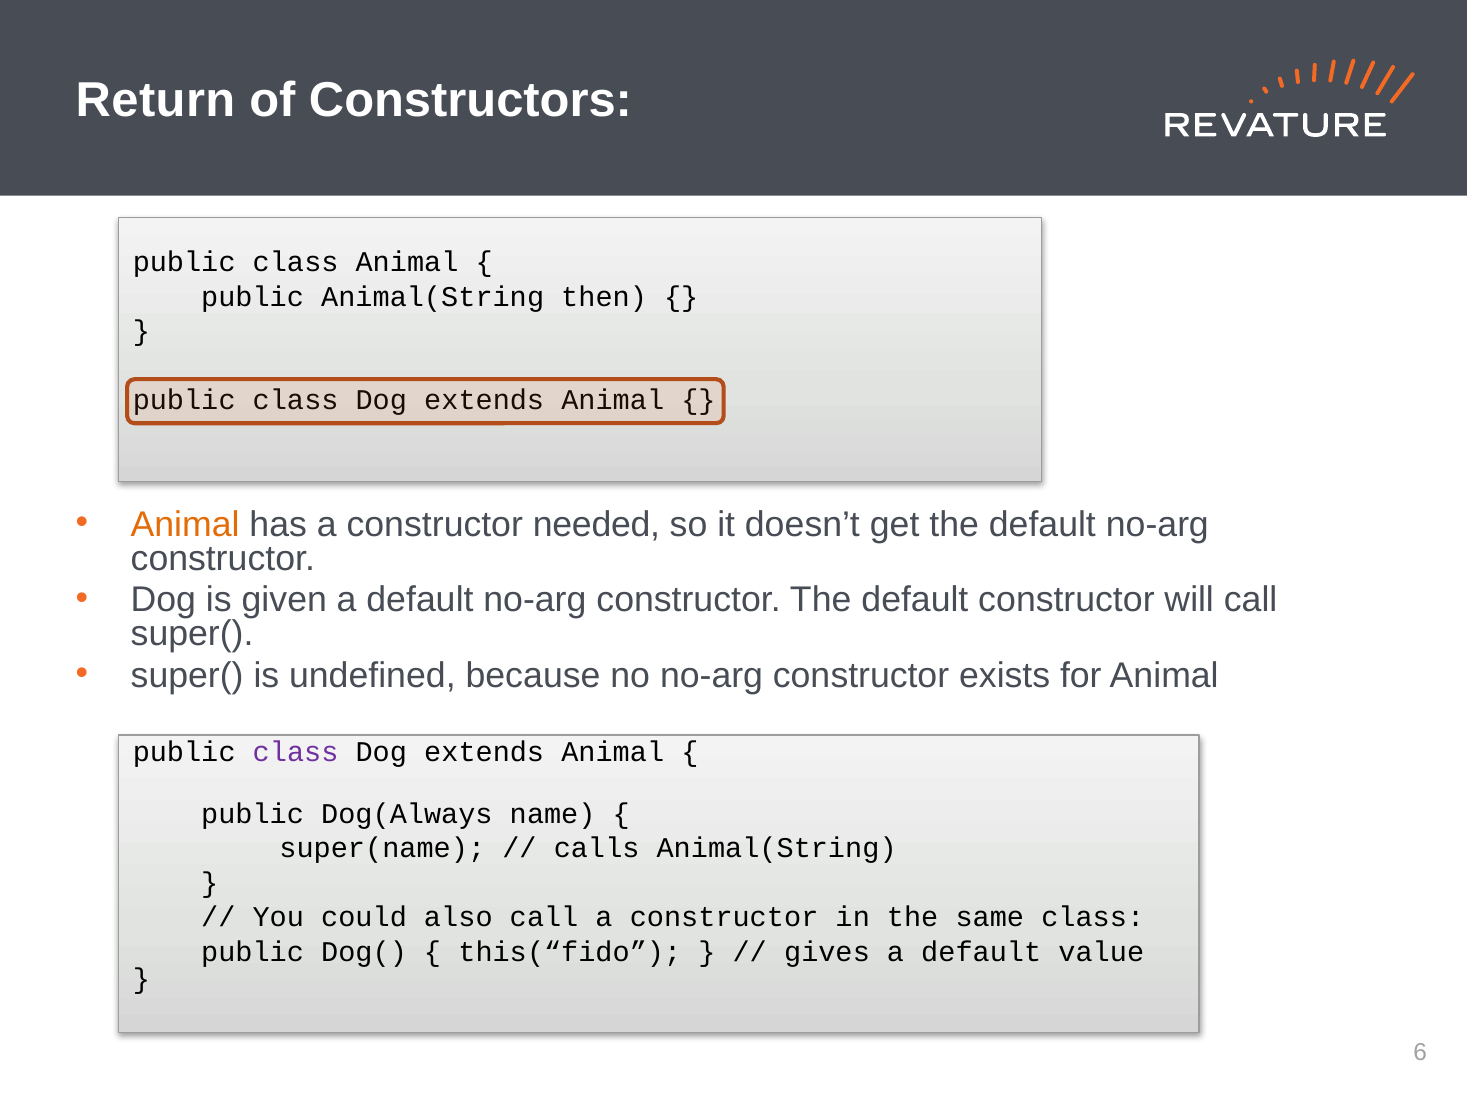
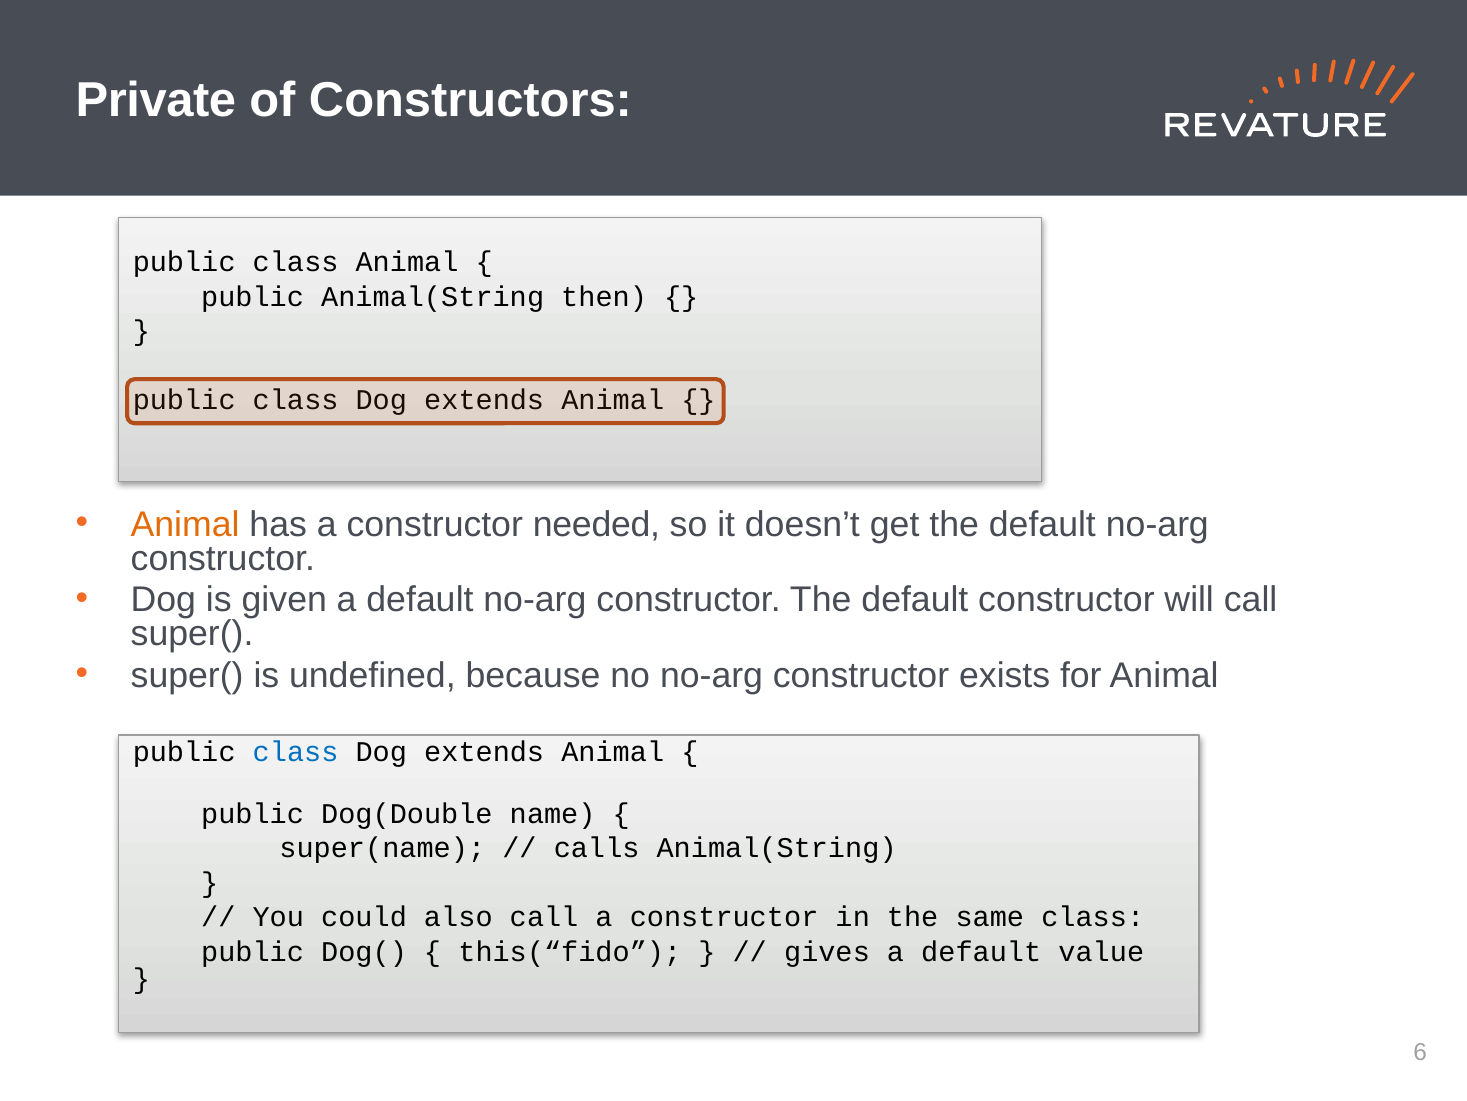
Return: Return -> Private (156, 101)
class colour: purple -> blue (296, 751)
Dog(Always: Dog(Always -> Dog(Double (407, 813)
